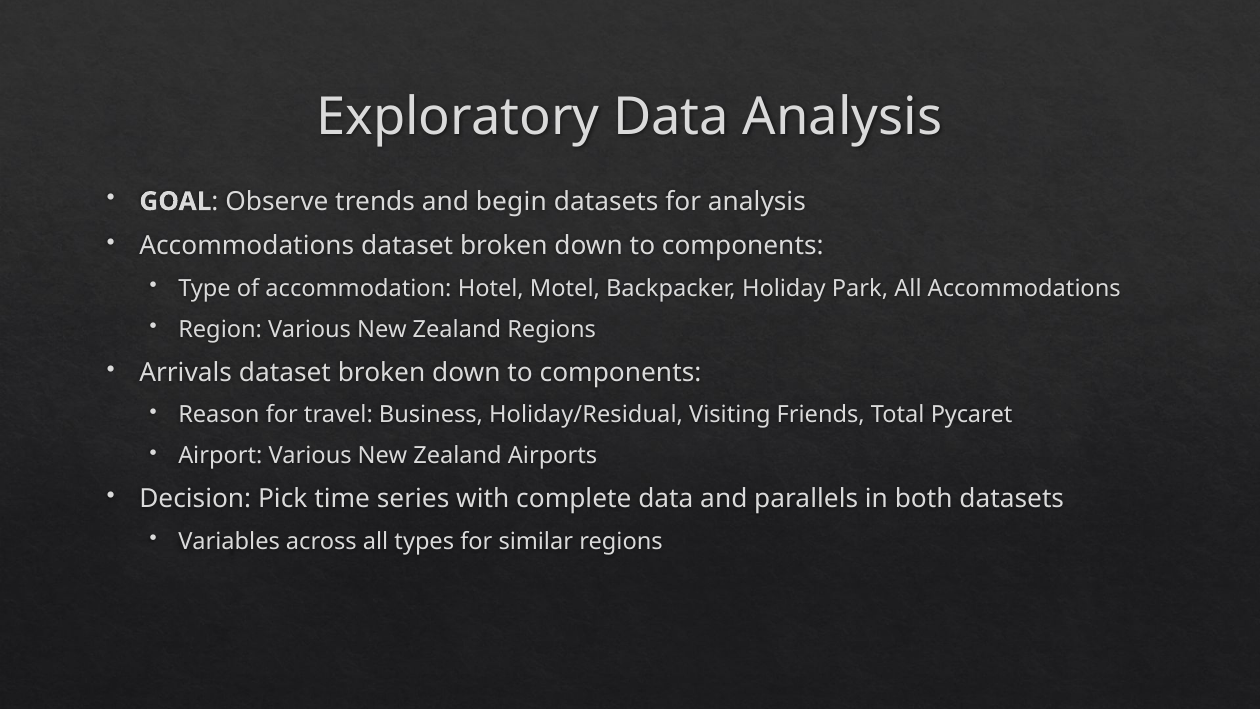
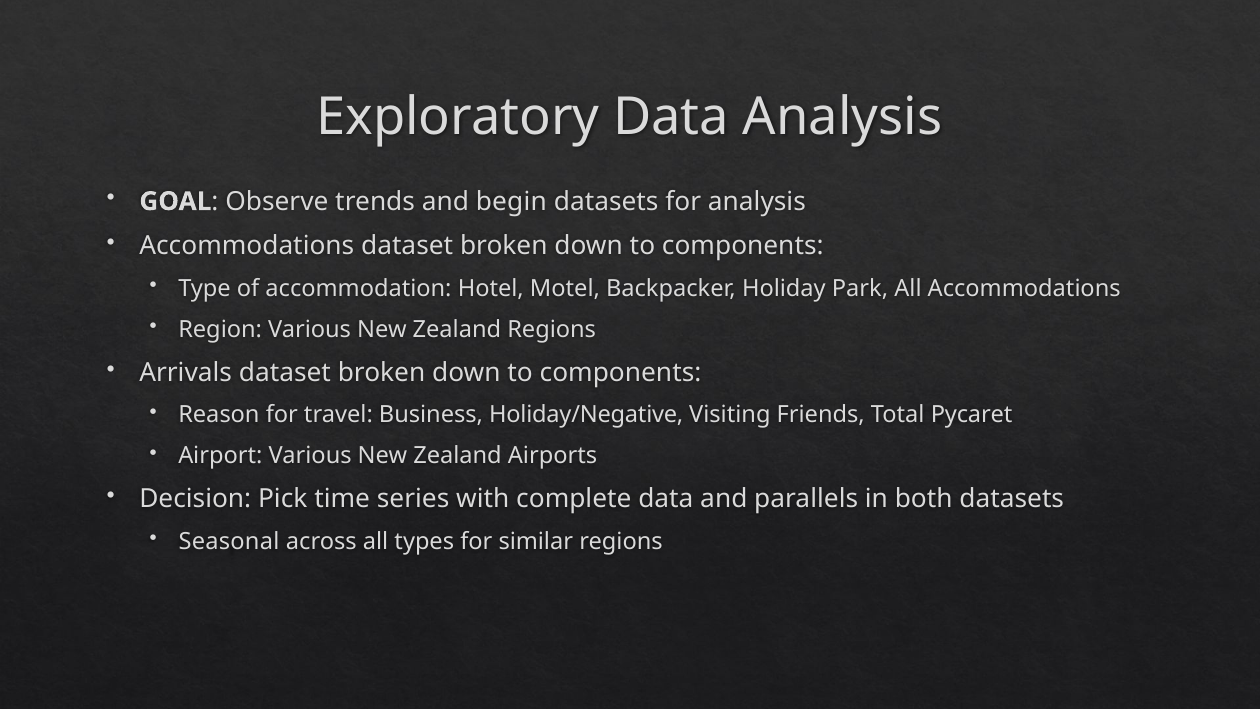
Holiday/Residual: Holiday/Residual -> Holiday/Negative (586, 415)
Variables: Variables -> Seasonal (229, 541)
